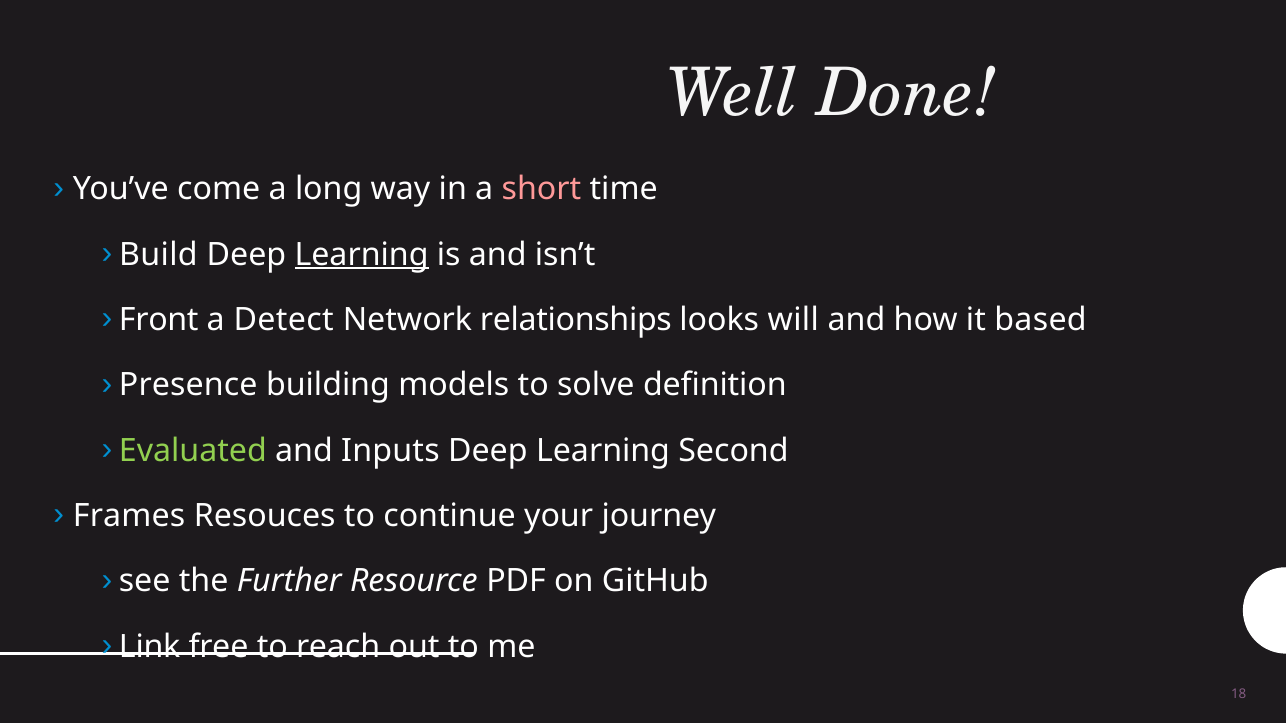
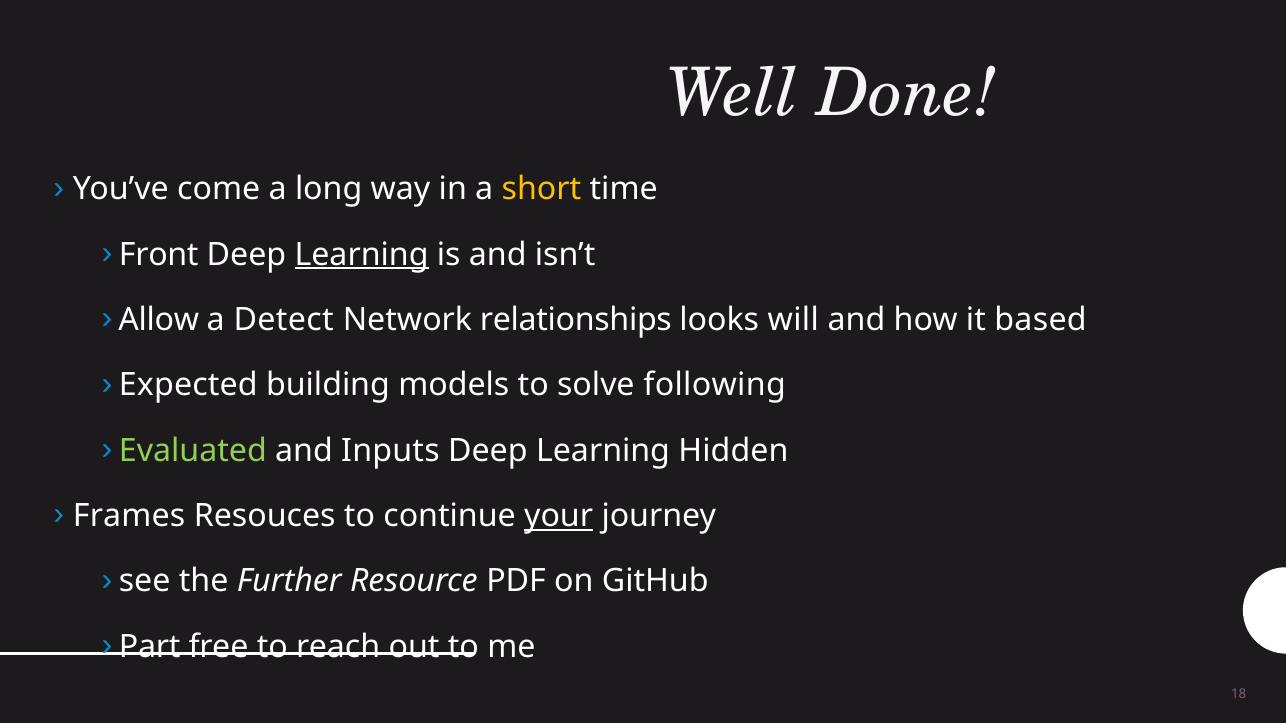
short colour: pink -> yellow (542, 189)
Build: Build -> Front (159, 255)
Front: Front -> Allow (159, 320)
Presence: Presence -> Expected (188, 385)
definition: definition -> following (715, 385)
Second: Second -> Hidden (733, 451)
your underline: none -> present (559, 516)
Link: Link -> Part (150, 647)
